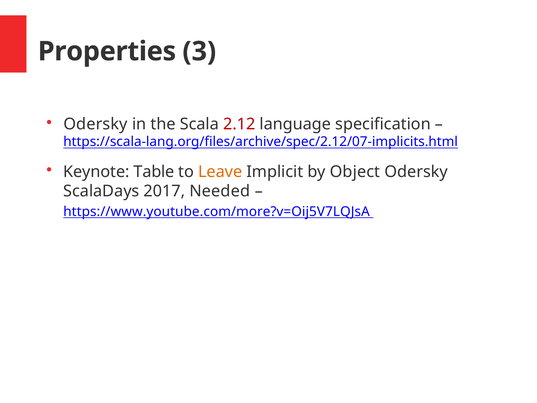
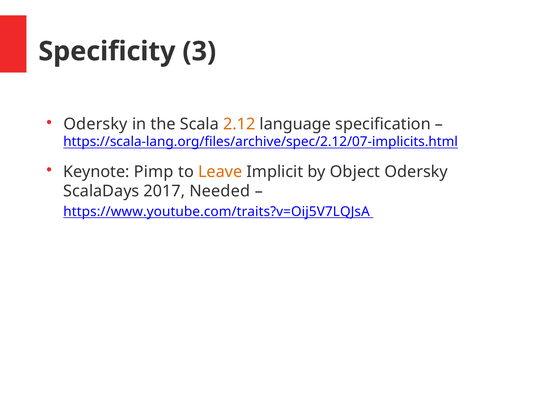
Properties: Properties -> Specificity (107, 51)
2.12 colour: red -> orange (239, 124)
Table: Table -> Pimp (154, 172)
https://www.youtube.com/more?v=Oij5V7LQJsA: https://www.youtube.com/more?v=Oij5V7LQJsA -> https://www.youtube.com/traits?v=Oij5V7LQJsA (217, 211)
